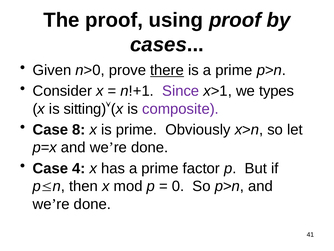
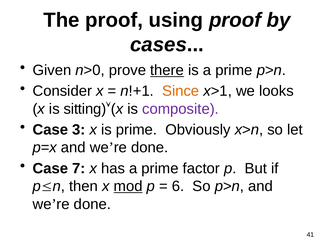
Since colour: purple -> orange (181, 91)
types: types -> looks (276, 91)
8: 8 -> 3 (79, 129)
4: 4 -> 7 (79, 168)
mod underline: none -> present (128, 186)
0: 0 -> 6 (178, 186)
